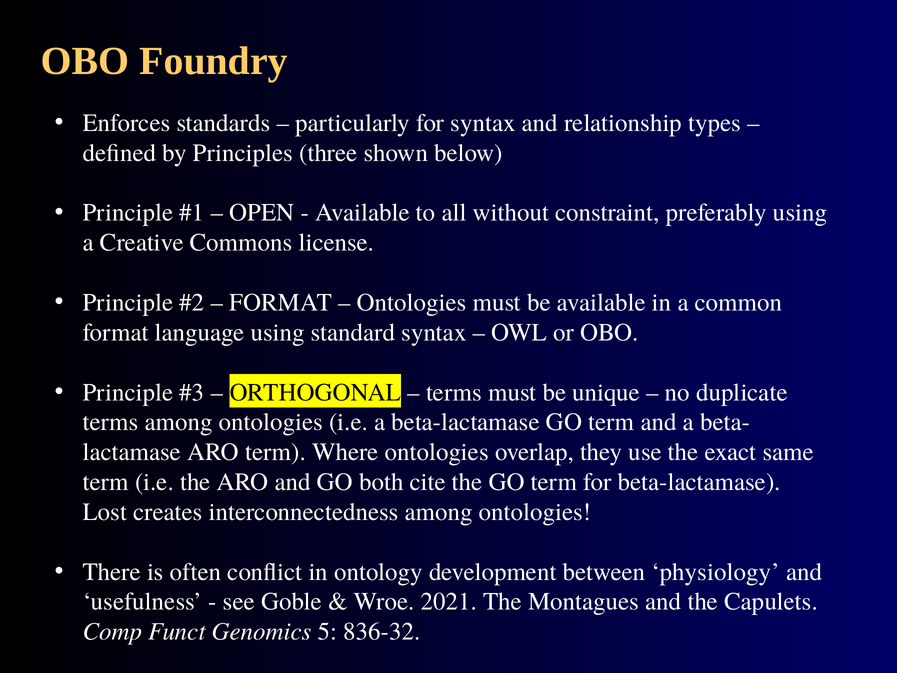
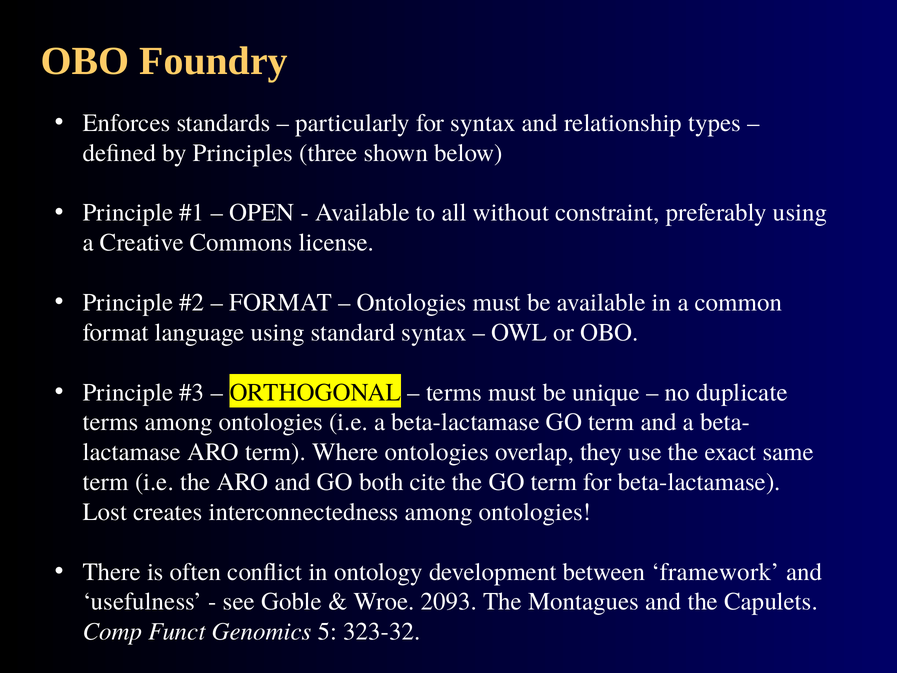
physiology: physiology -> framework (716, 572)
2021: 2021 -> 2093 (449, 602)
836-32: 836-32 -> 323-32 (382, 631)
